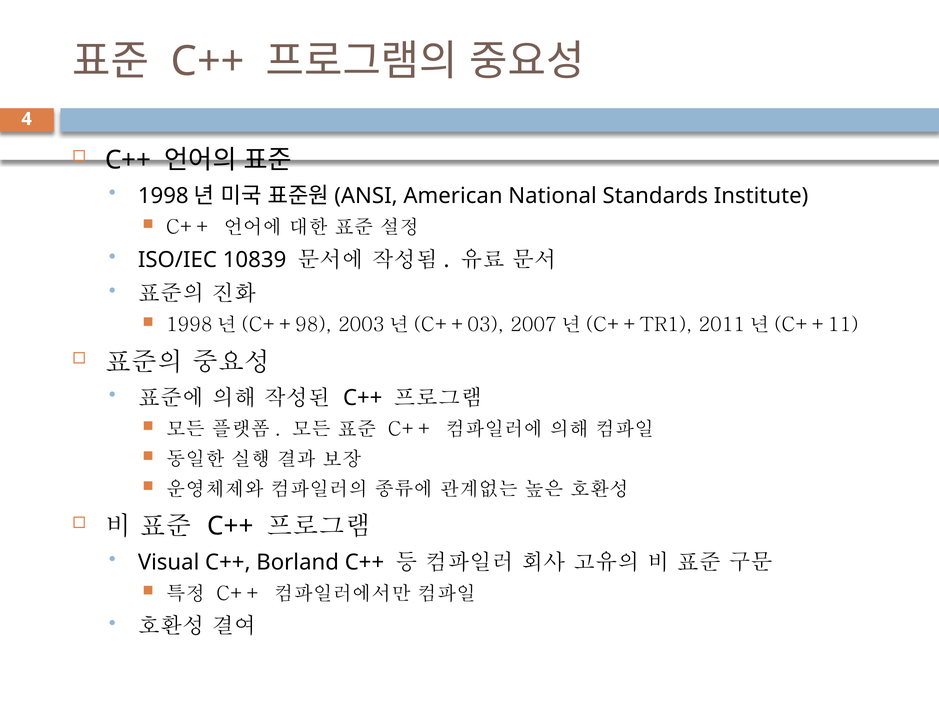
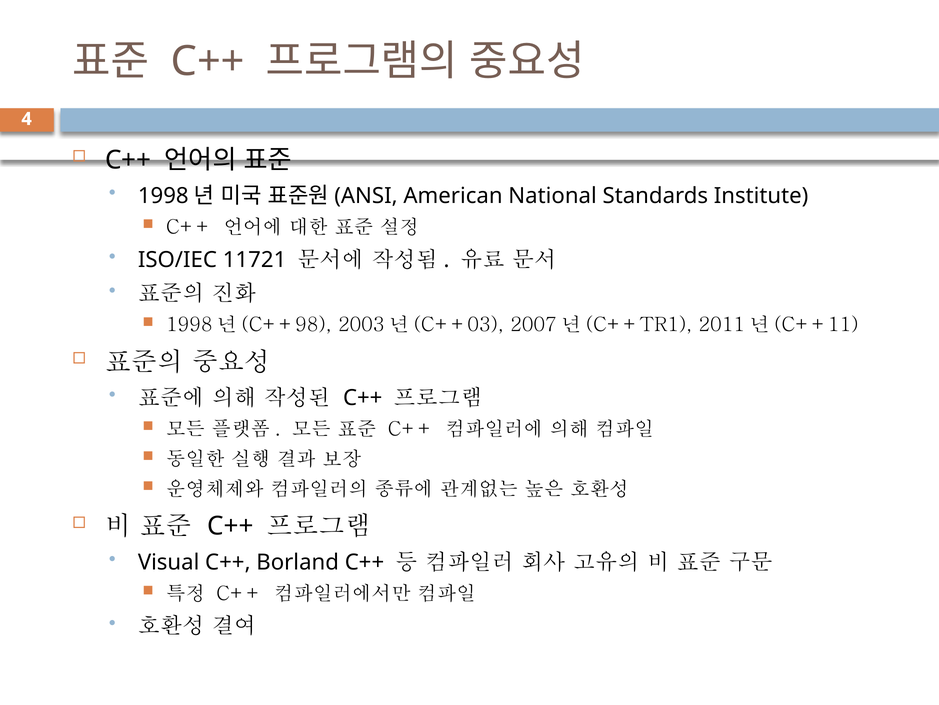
10839: 10839 -> 11721 (255, 259)
